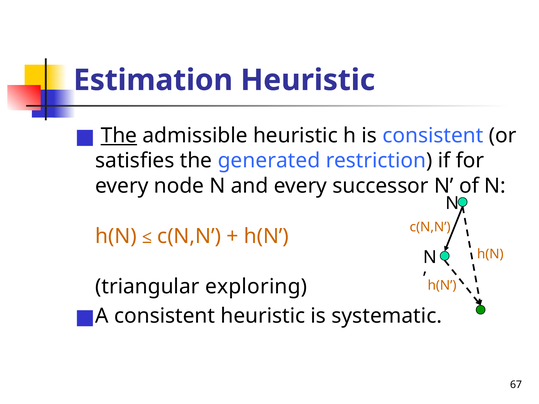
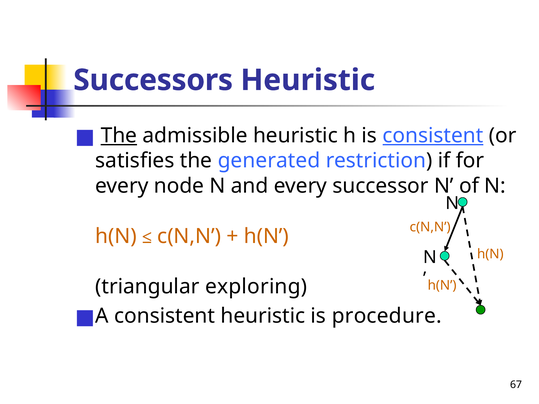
Estimation: Estimation -> Successors (153, 80)
consistent underline: none -> present (433, 136)
systematic: systematic -> procedure (387, 316)
